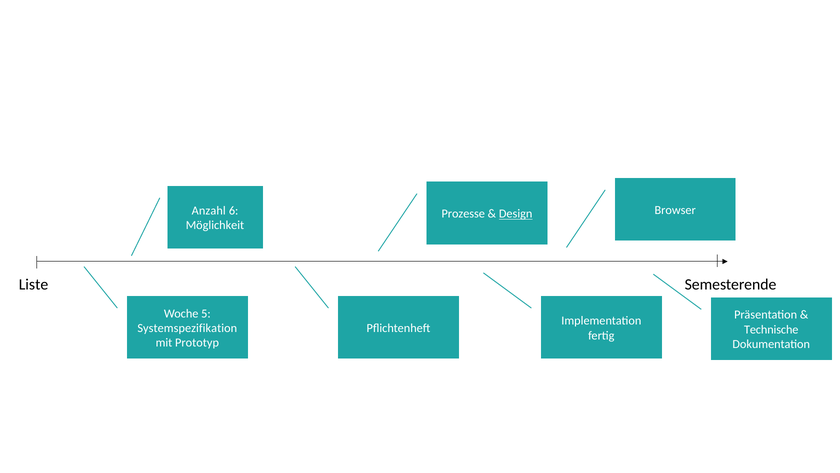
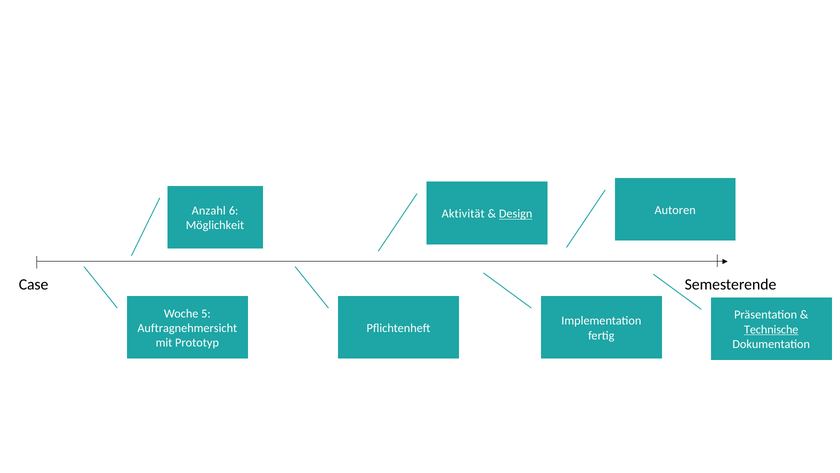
Browser: Browser -> Autoren (675, 210)
Prozesse: Prozesse -> Aktivität (463, 214)
Liste: Liste -> Case (34, 284)
Systemspezifikation: Systemspezifikation -> Auftragnehmersicht (187, 328)
Technische underline: none -> present (771, 329)
